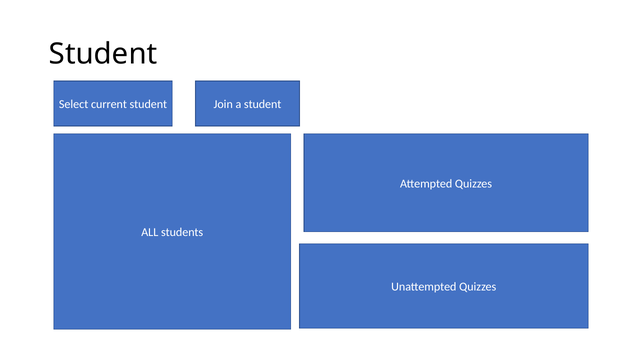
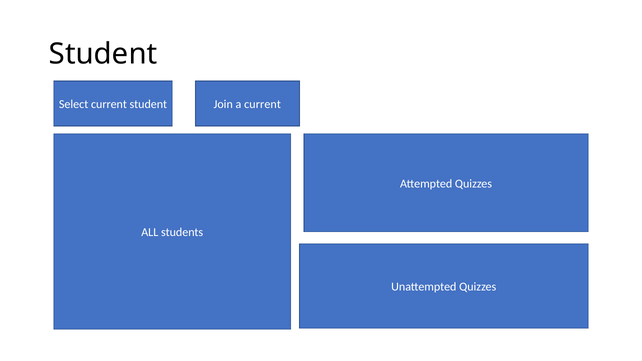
a student: student -> current (263, 104)
